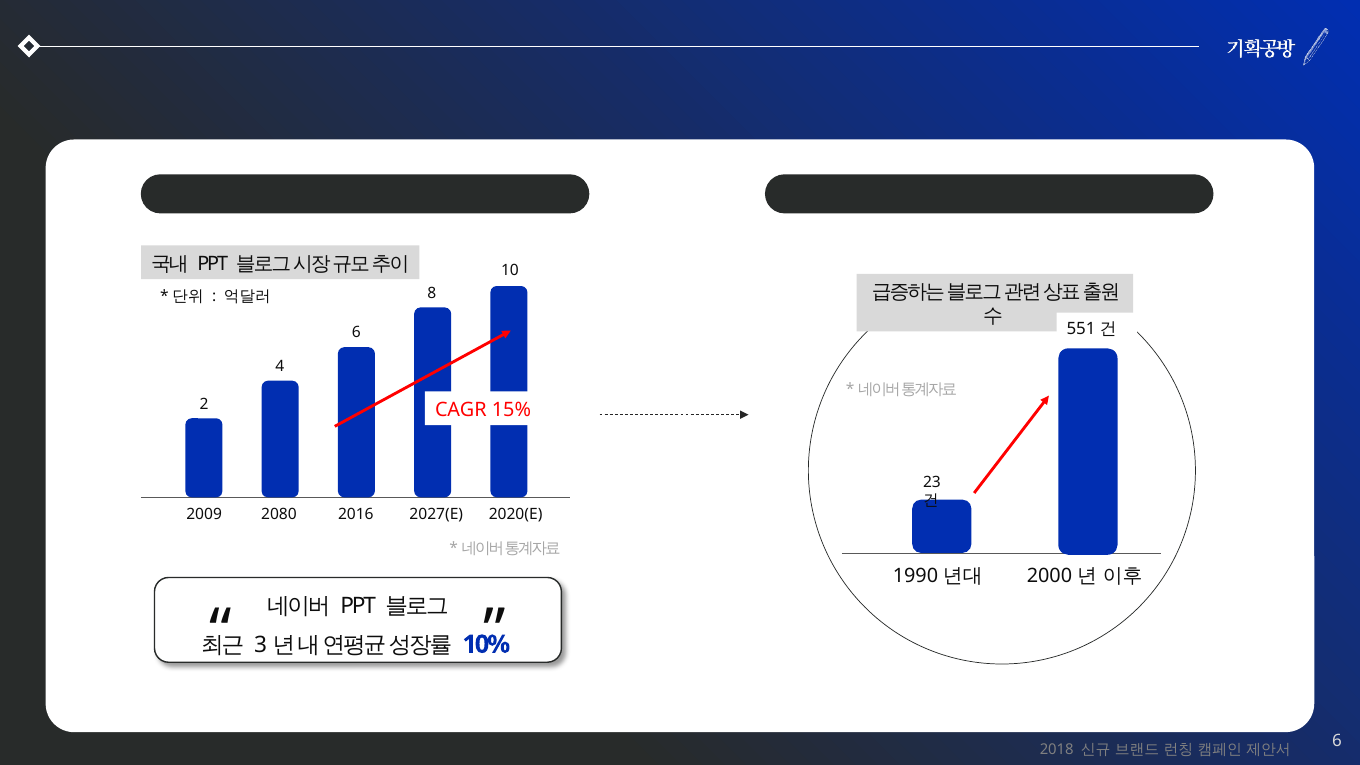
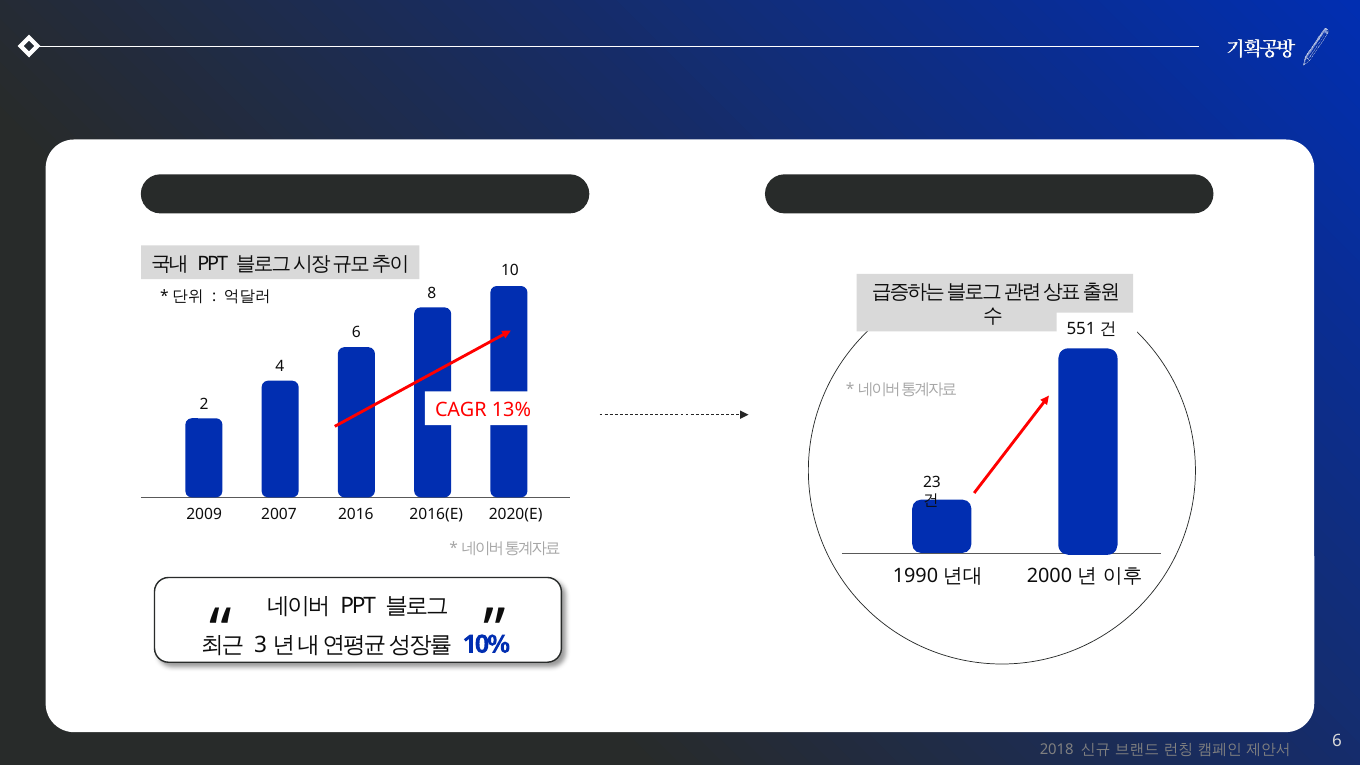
15%: 15% -> 13% (511, 410)
2080: 2080 -> 2007 (279, 514)
2027(E: 2027(E -> 2016(E (436, 514)
